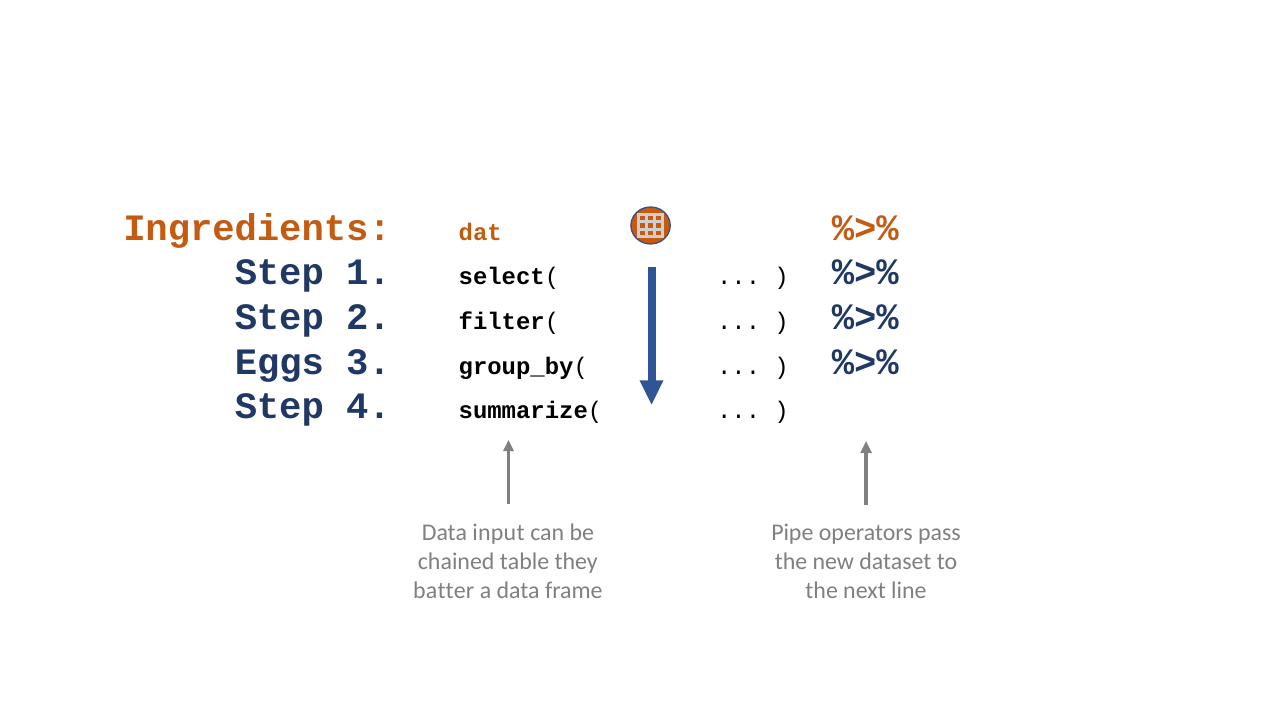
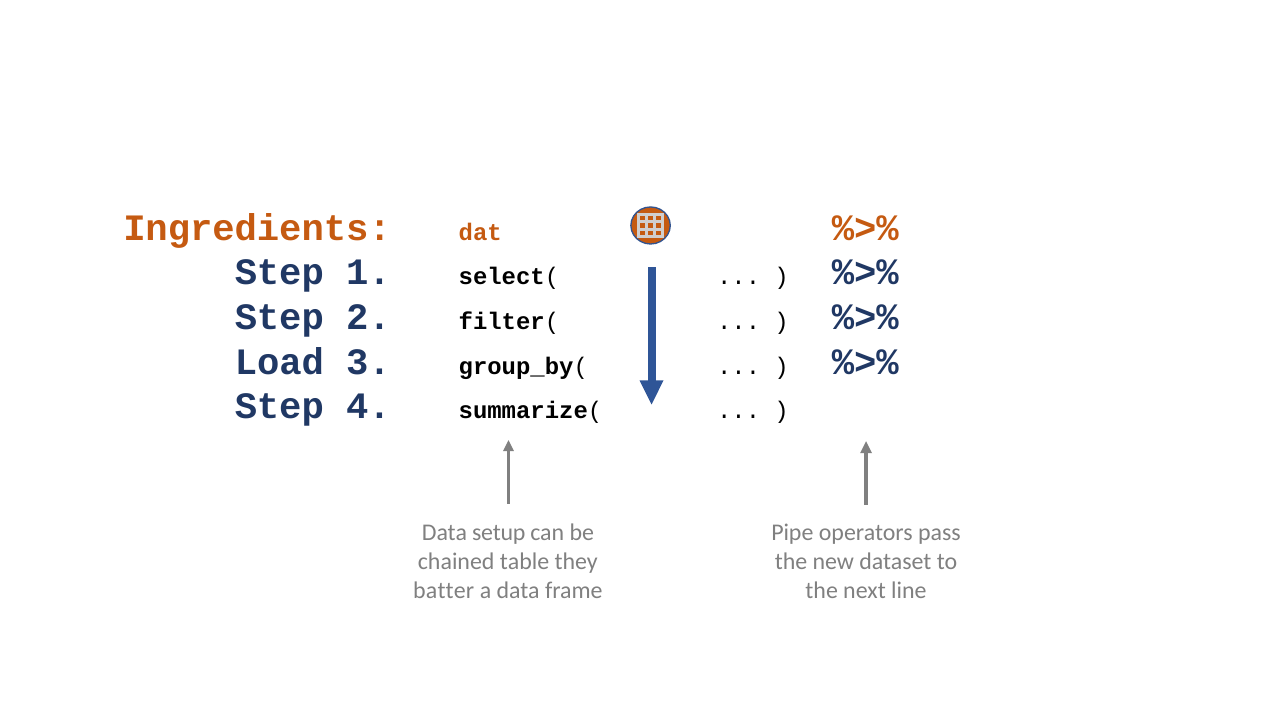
Eggs: Eggs -> Load (279, 362)
input: input -> setup (499, 533)
